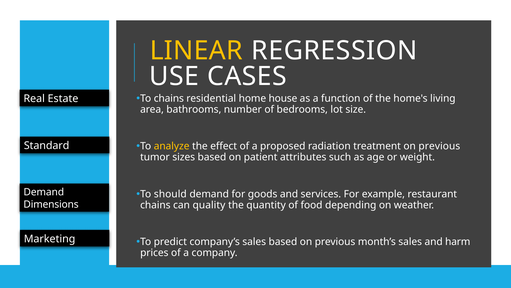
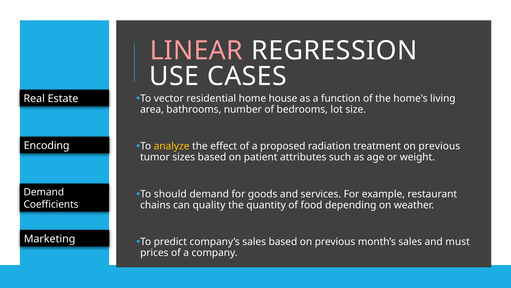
LINEAR colour: yellow -> pink (196, 51)
To chains: chains -> vector (169, 98)
Standard: Standard -> Encoding (47, 145)
Dimensions: Dimensions -> Coefficients (51, 204)
harm: harm -> must (458, 241)
